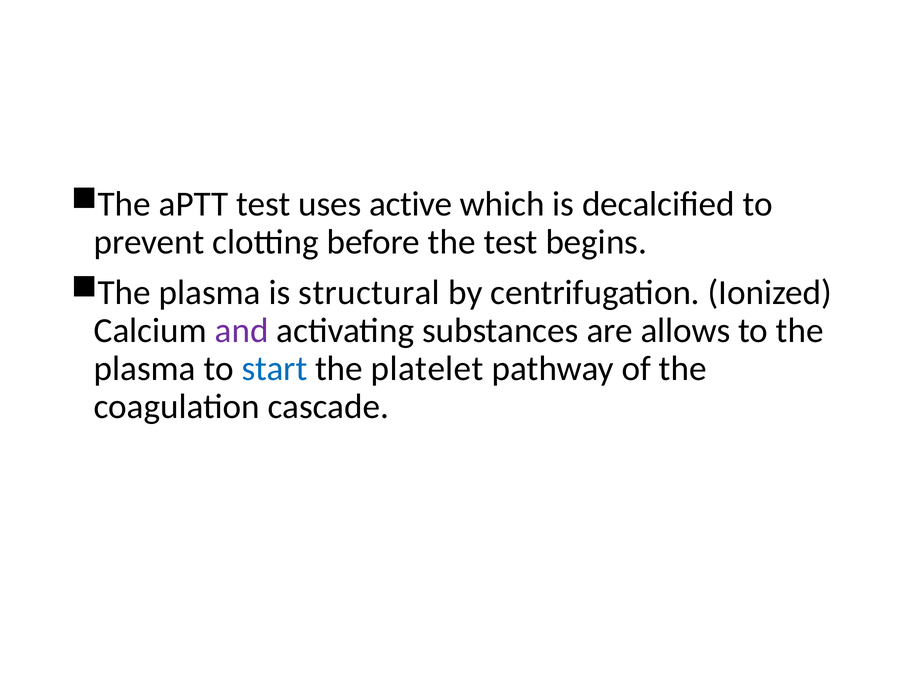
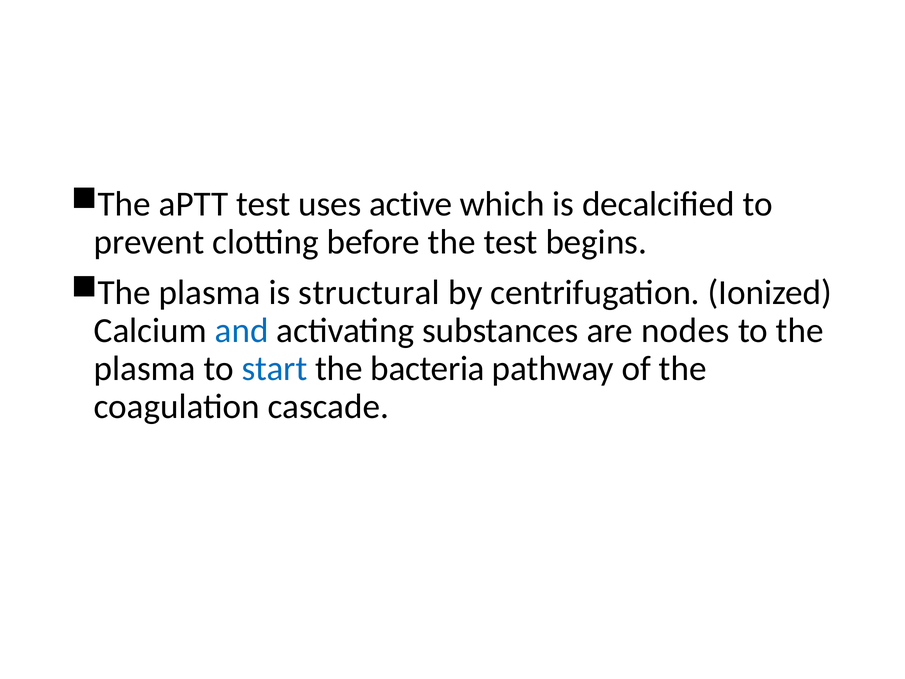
and colour: purple -> blue (242, 330)
allows: allows -> nodes (685, 330)
platelet: platelet -> bacteria (428, 368)
